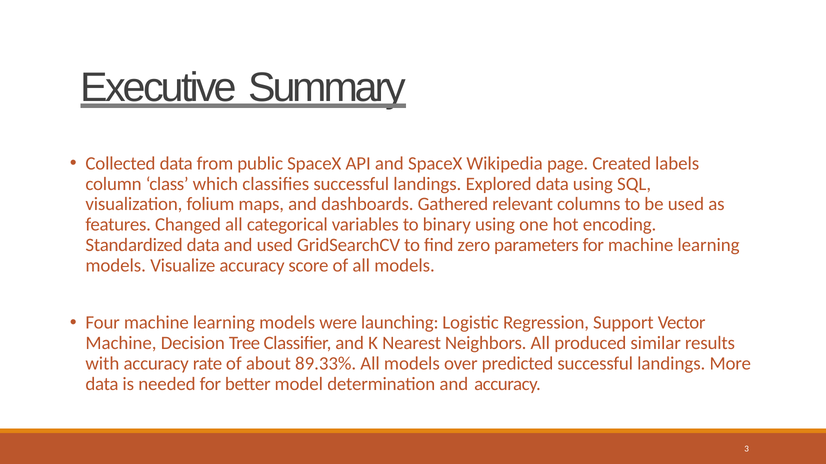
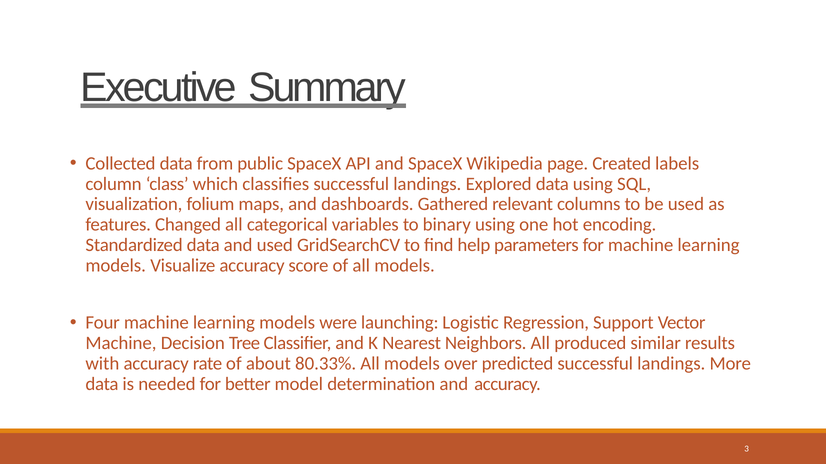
zero: zero -> help (474, 245)
89.33%: 89.33% -> 80.33% (326, 364)
